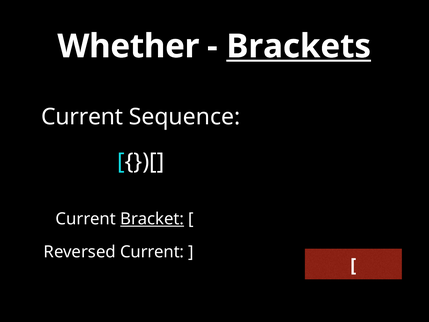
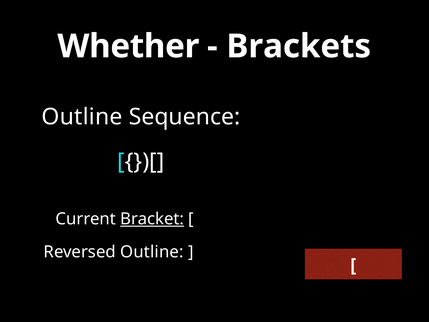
Brackets underline: present -> none (299, 46)
Current: Current -> Outline (82, 117)
Reversed Current: Current -> Outline (152, 252)
